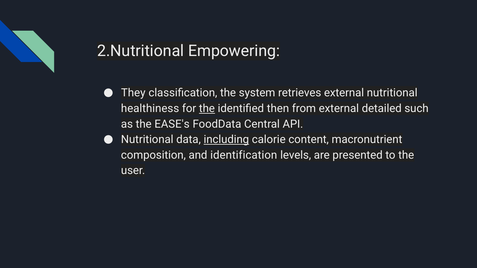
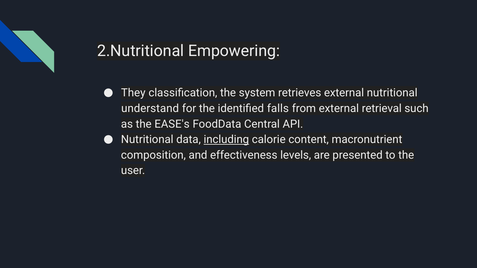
healthiness: healthiness -> understand (150, 109)
the underline: present -> none (207, 109)
then: then -> falls (278, 109)
detailed: detailed -> retrieval (382, 109)
identification: identification -> effectiveness (244, 155)
